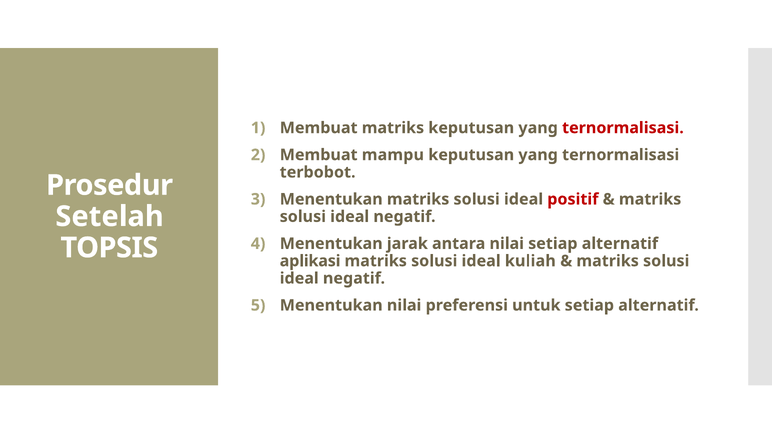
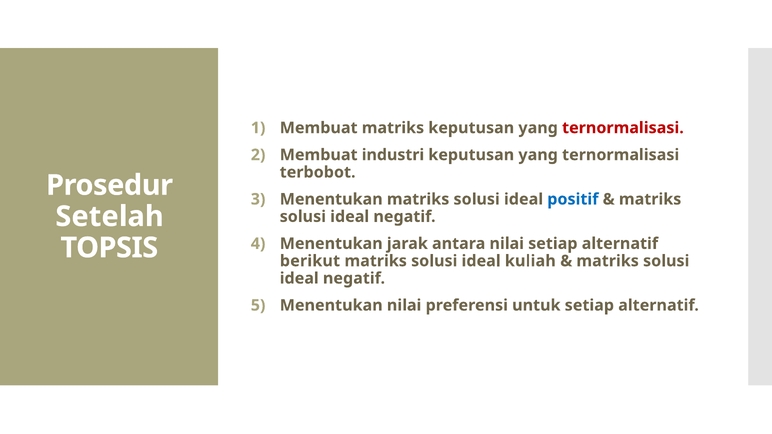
mampu: mampu -> industri (393, 155)
positif colour: red -> blue (573, 199)
aplikasi: aplikasi -> berikut (310, 261)
